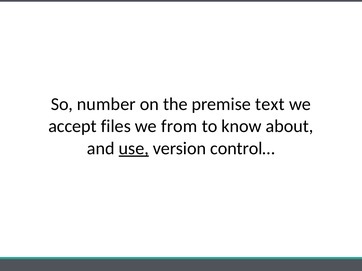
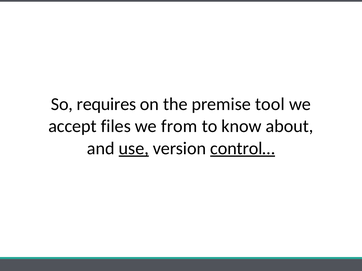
number: number -> requires (106, 104)
text: text -> tool (270, 104)
control… underline: none -> present (243, 149)
